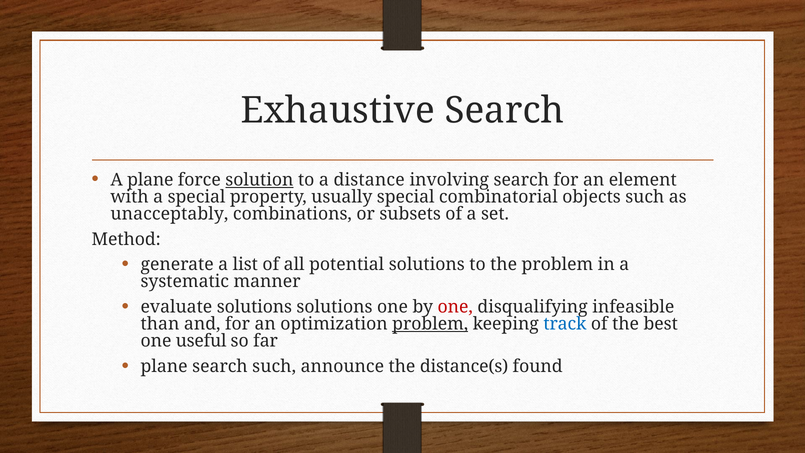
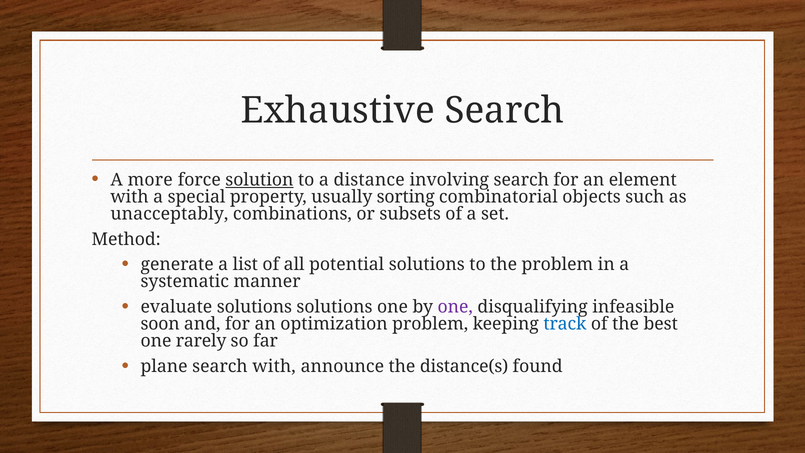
A plane: plane -> more (150, 180)
usually special: special -> sorting (406, 197)
one colour: red -> purple (455, 307)
than: than -> soon (160, 324)
problem underline: present -> none (430, 324)
useful: useful -> rarely (201, 341)
search such: such -> with (274, 366)
